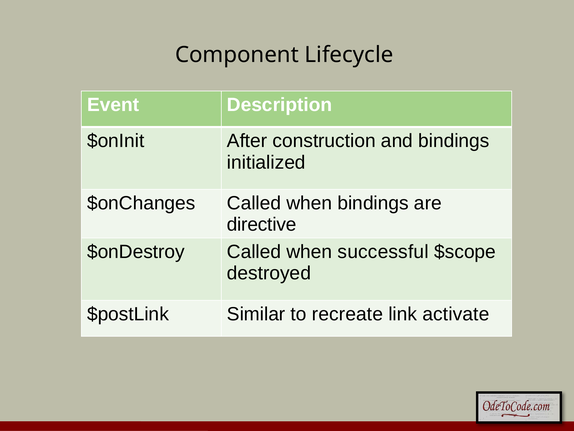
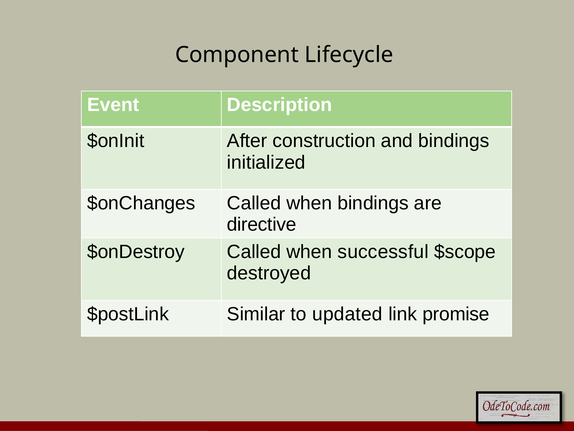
recreate: recreate -> updated (347, 314)
activate: activate -> promise (456, 314)
